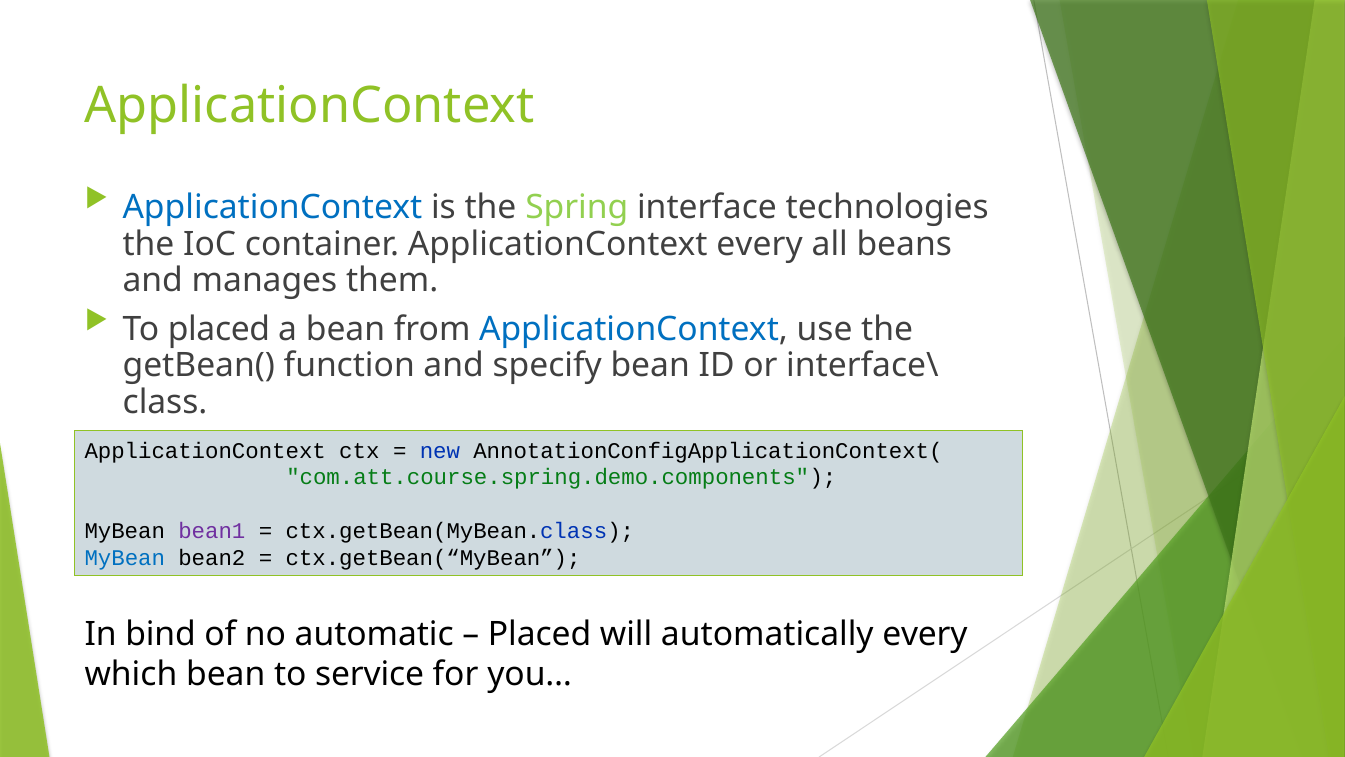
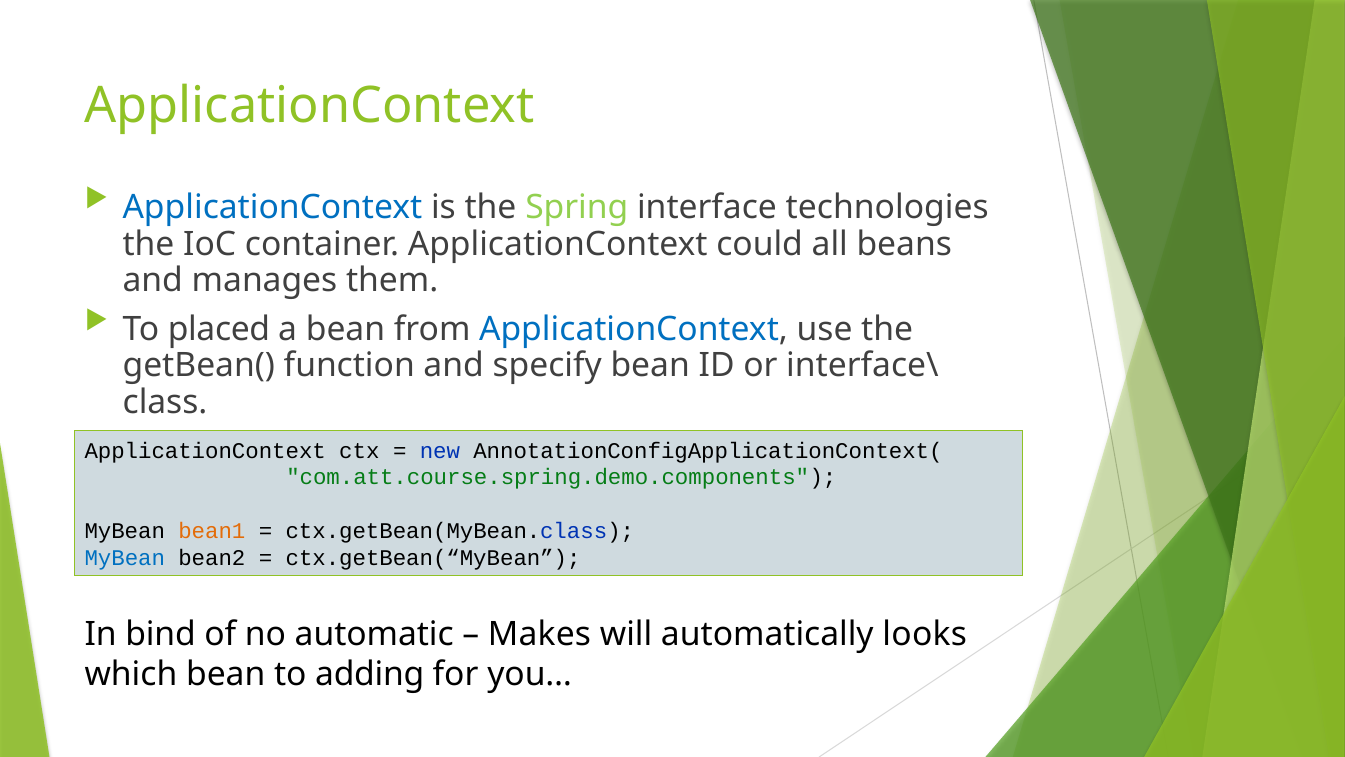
ApplicationContext every: every -> could (760, 244)
bean1 colour: purple -> orange (212, 531)
Placed: Placed -> Makes (539, 634)
automatically every: every -> looks (925, 634)
service: service -> adding (370, 674)
